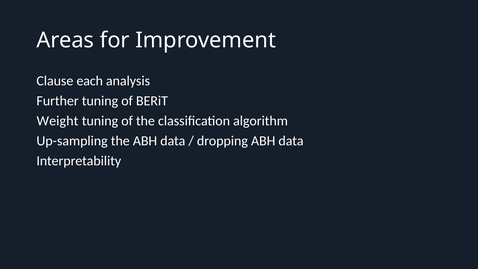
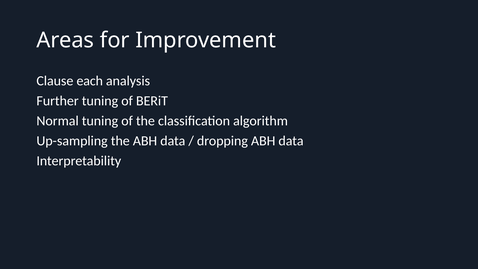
Weight: Weight -> Normal (58, 121)
